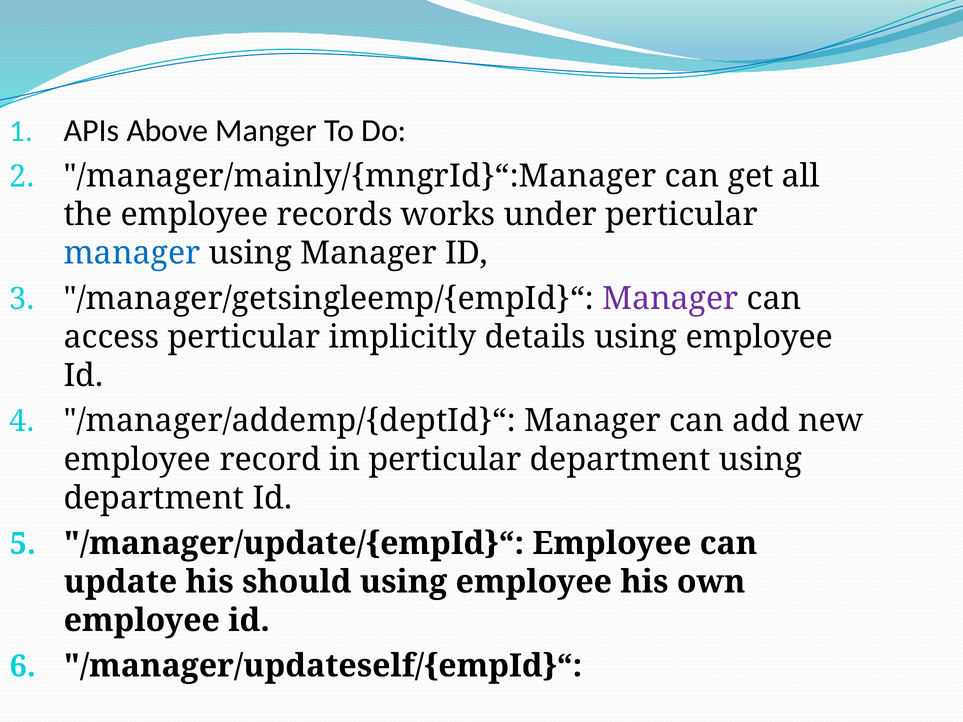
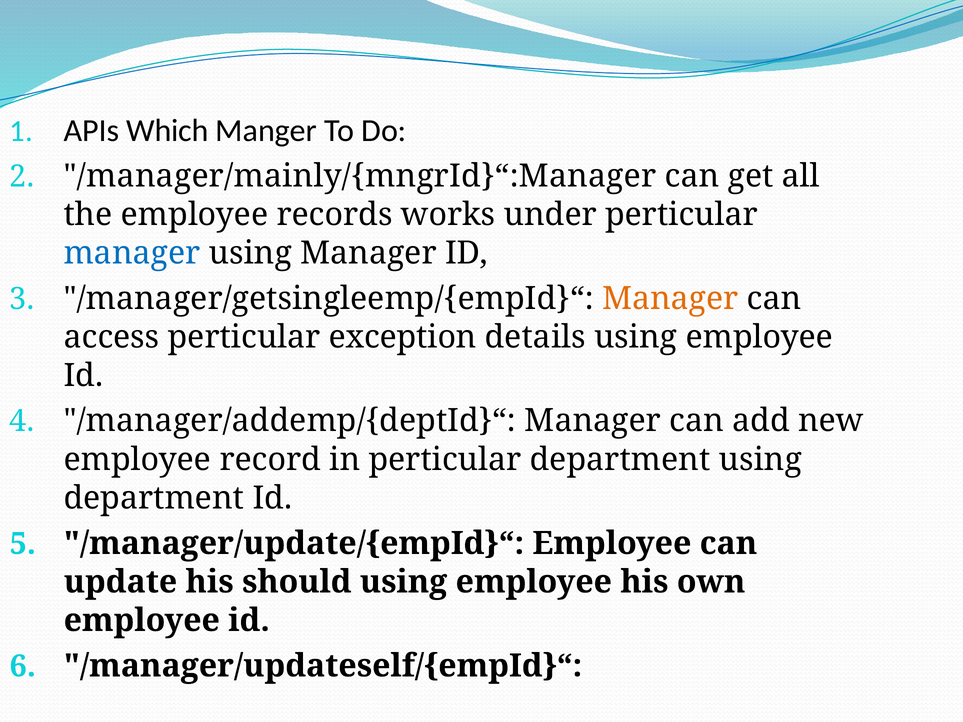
Above: Above -> Which (167, 131)
Manager colour: purple -> orange (670, 299)
implicitly: implicitly -> exception (403, 337)
